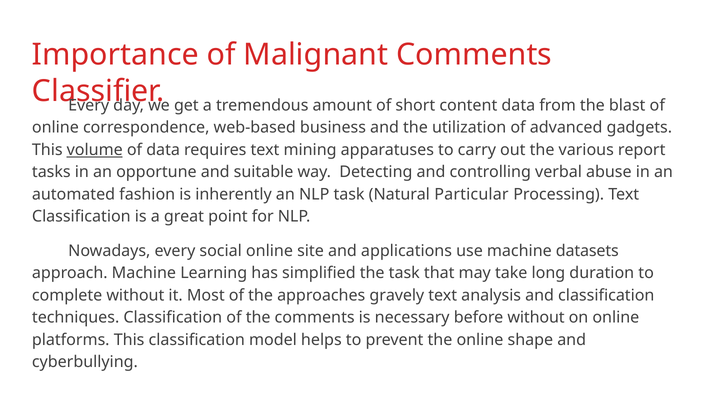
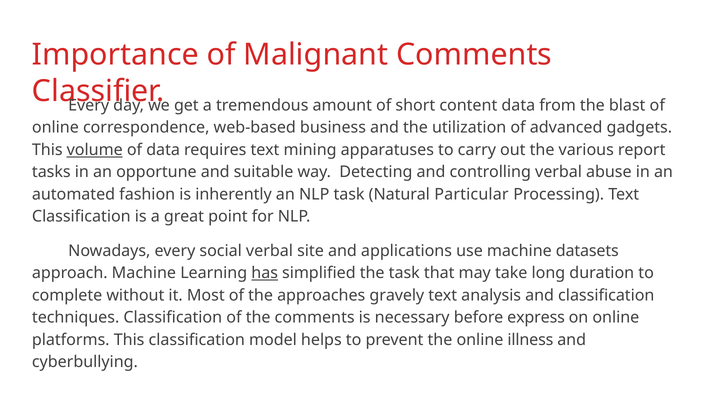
social online: online -> verbal (270, 251)
has underline: none -> present (265, 273)
before without: without -> express (536, 317)
shape: shape -> illness (530, 340)
